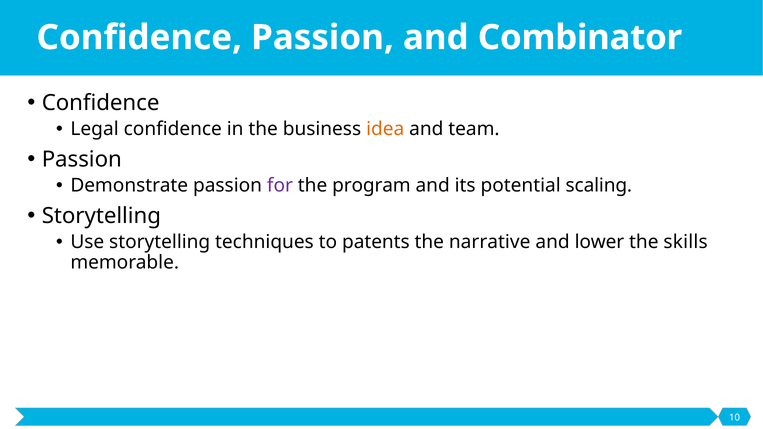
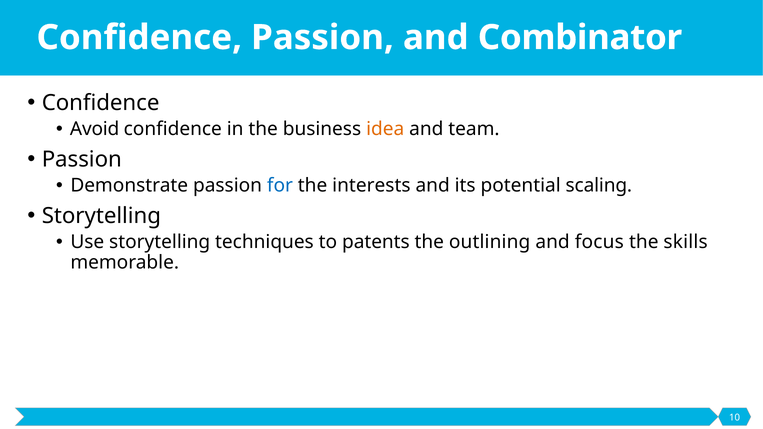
Legal: Legal -> Avoid (95, 129)
for colour: purple -> blue (280, 186)
program: program -> interests (371, 186)
narrative: narrative -> outlining (490, 242)
lower: lower -> focus (599, 242)
